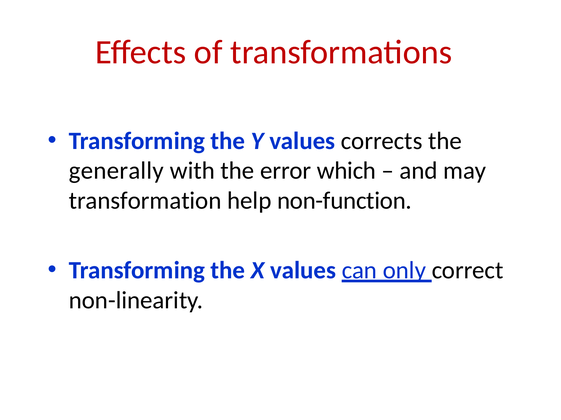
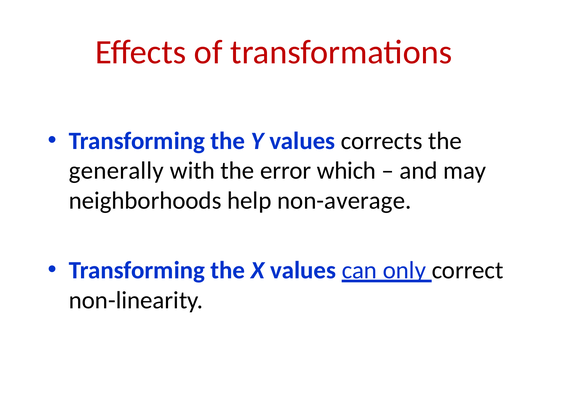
transformation: transformation -> neighborhoods (145, 201)
non-function: non-function -> non-average (344, 201)
